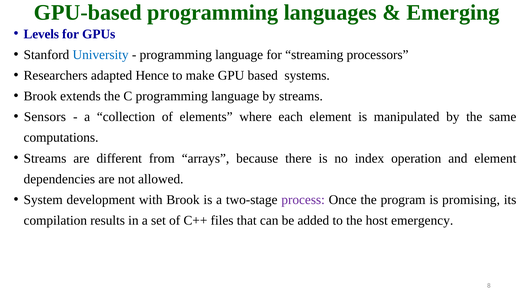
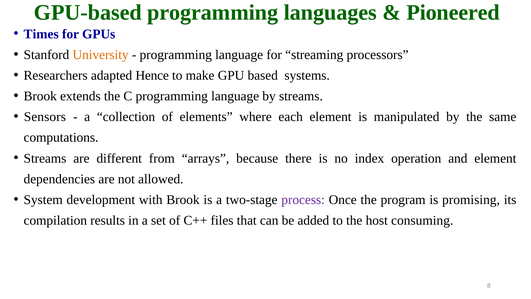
Emerging: Emerging -> Pioneered (453, 12)
Levels: Levels -> Times (41, 34)
University colour: blue -> orange (101, 55)
emergency: emergency -> consuming (422, 220)
